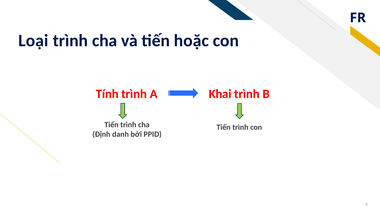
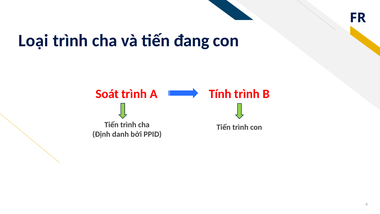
hoặc: hoặc -> đang (192, 41)
Tính: Tính -> Soát (107, 94)
Khai: Khai -> Tính (220, 94)
